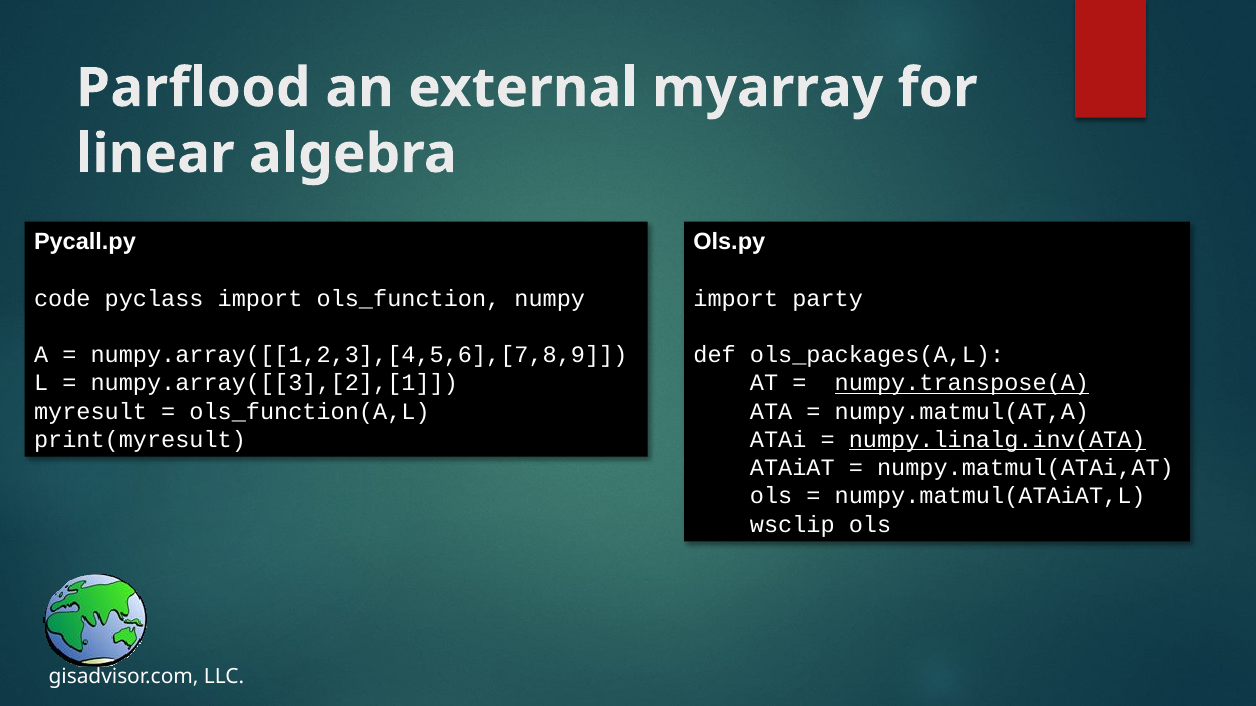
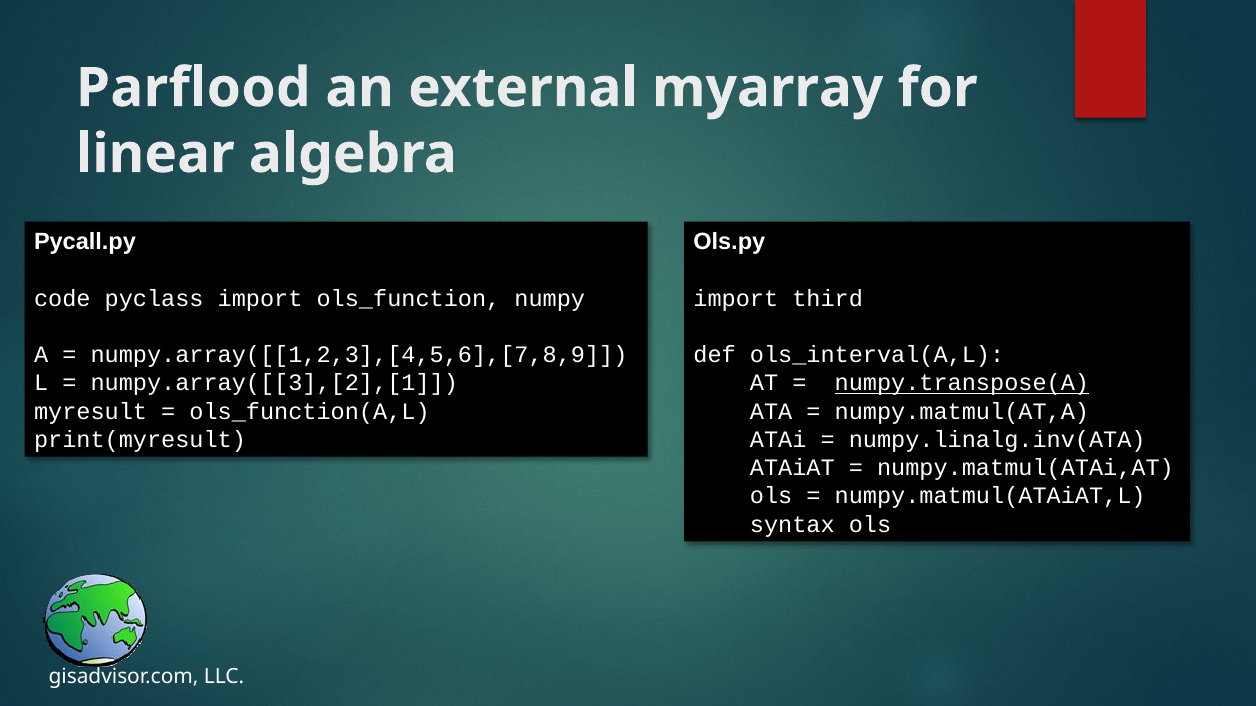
party: party -> third (828, 299)
ols_packages(A,L: ols_packages(A,L -> ols_interval(A,L (877, 355)
numpy.linalg.inv(ATA underline: present -> none (997, 440)
wsclip: wsclip -> syntax (792, 525)
